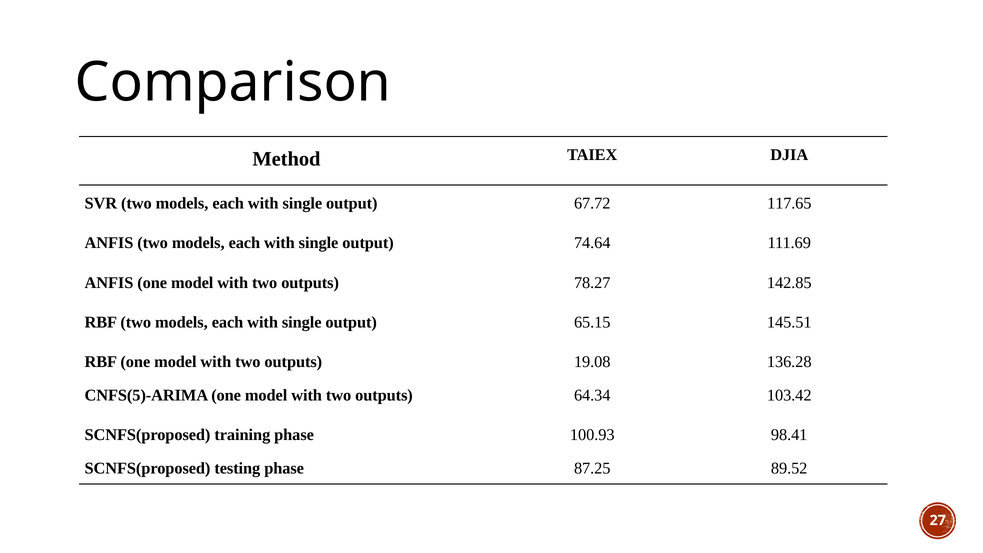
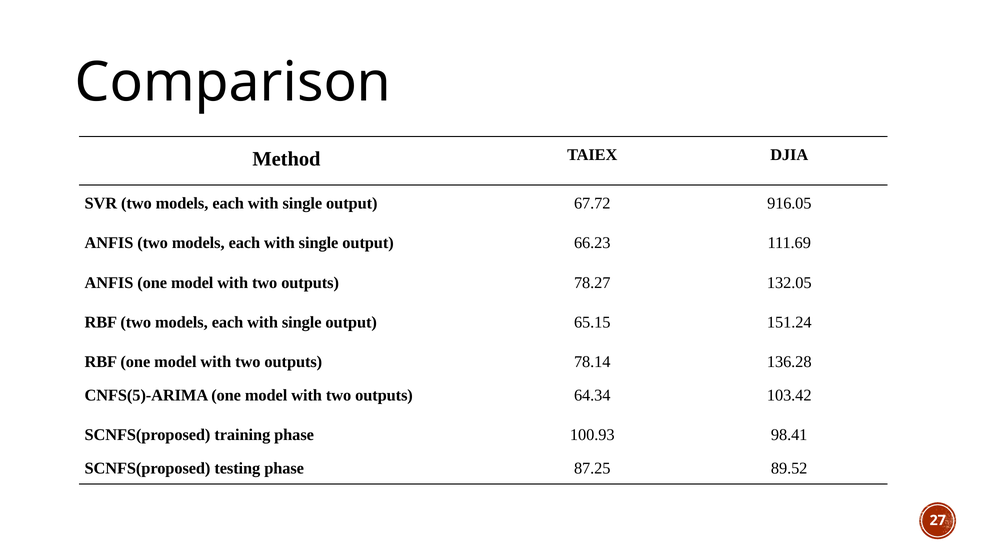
117.65: 117.65 -> 916.05 (789, 203)
74.64: 74.64 -> 66.23 (592, 243)
142.85: 142.85 -> 132.05 (789, 283)
145.51: 145.51 -> 151.24 (789, 322)
19.08: 19.08 -> 78.14 (592, 362)
